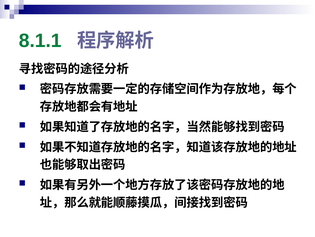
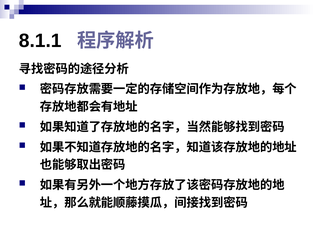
8.1.1 colour: green -> black (40, 41)
